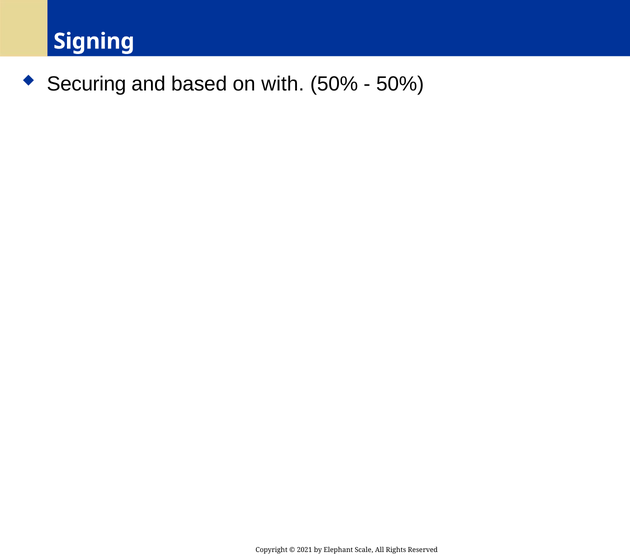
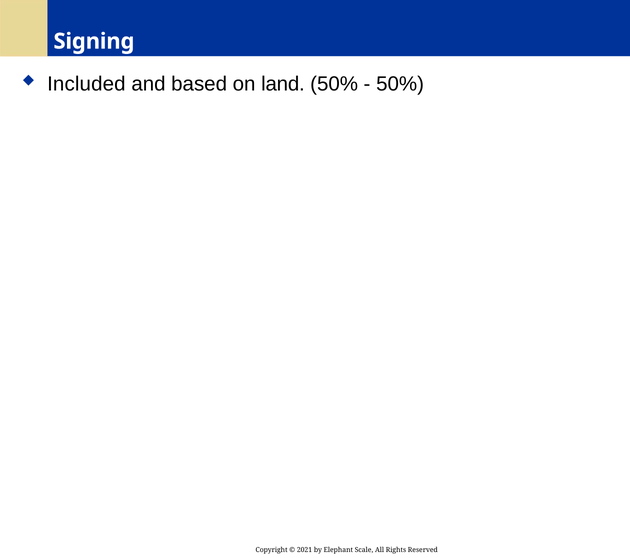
Securing: Securing -> Included (86, 84)
with: with -> land (283, 84)
